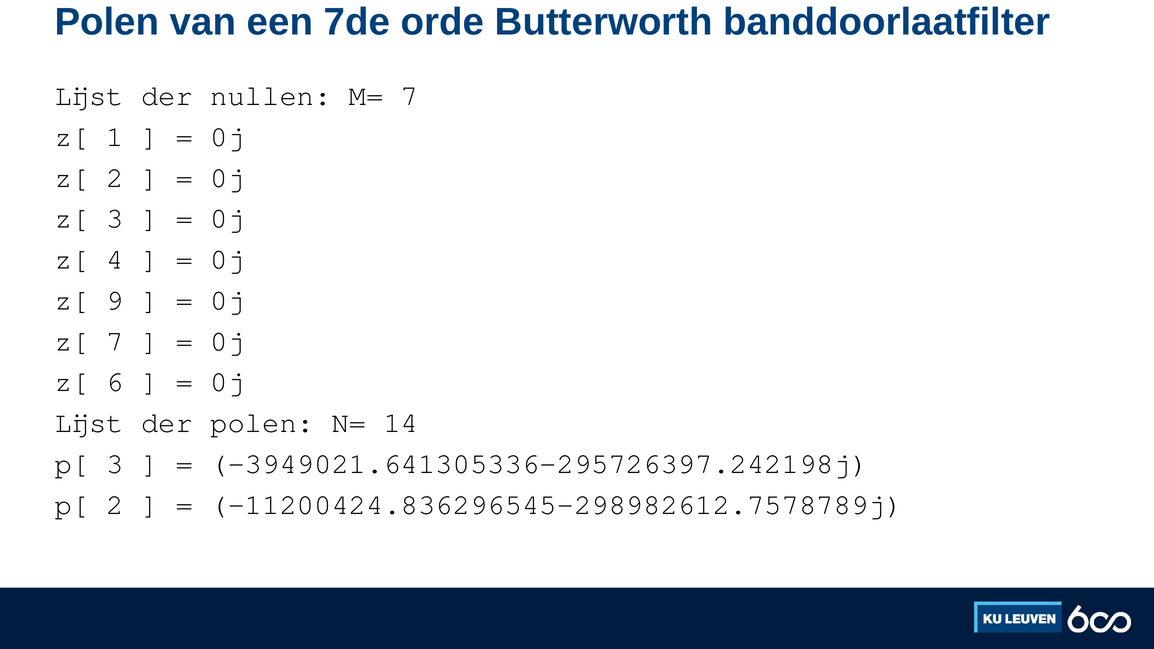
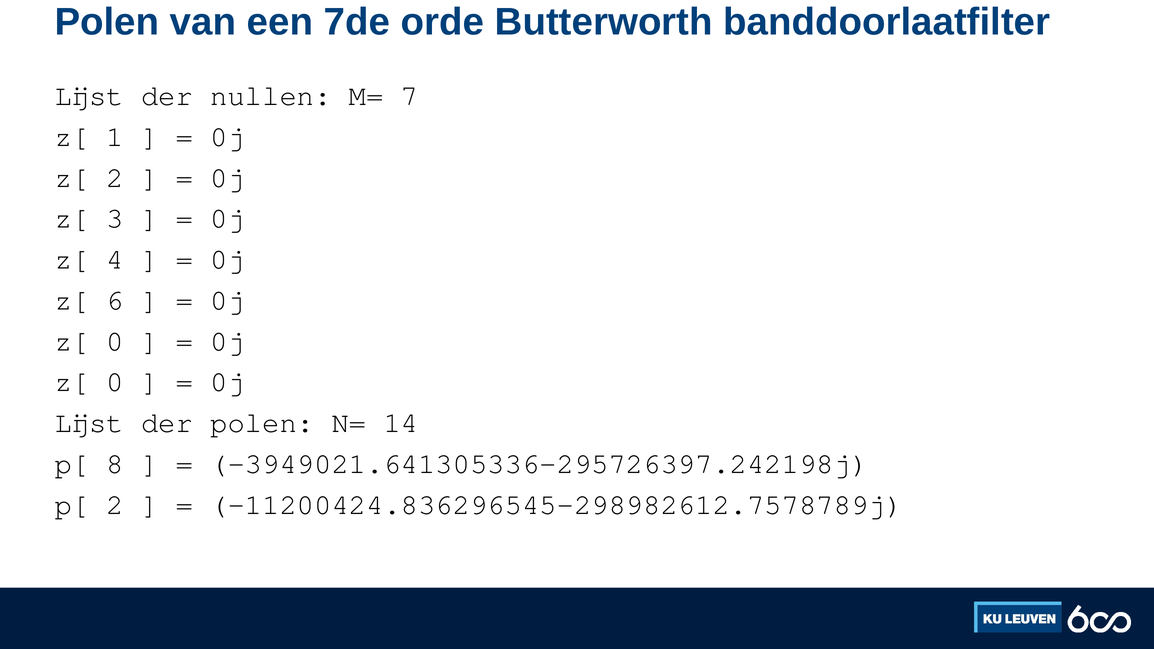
9: 9 -> 6 (115, 300)
7: 7 -> 0 (115, 341)
6: 6 -> 0 (115, 382)
p[ 3: 3 -> 8 (115, 464)
